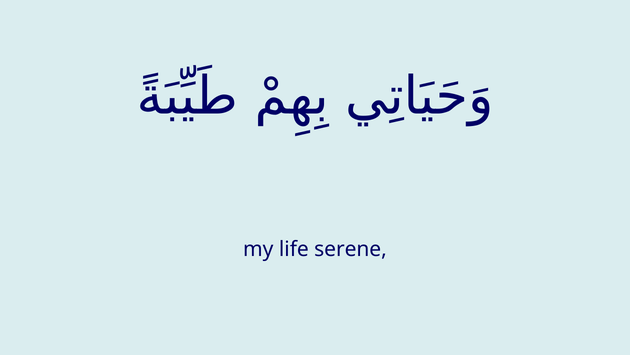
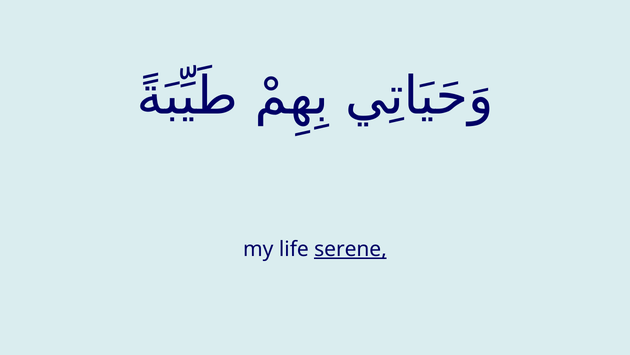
serene underline: none -> present (351, 249)
